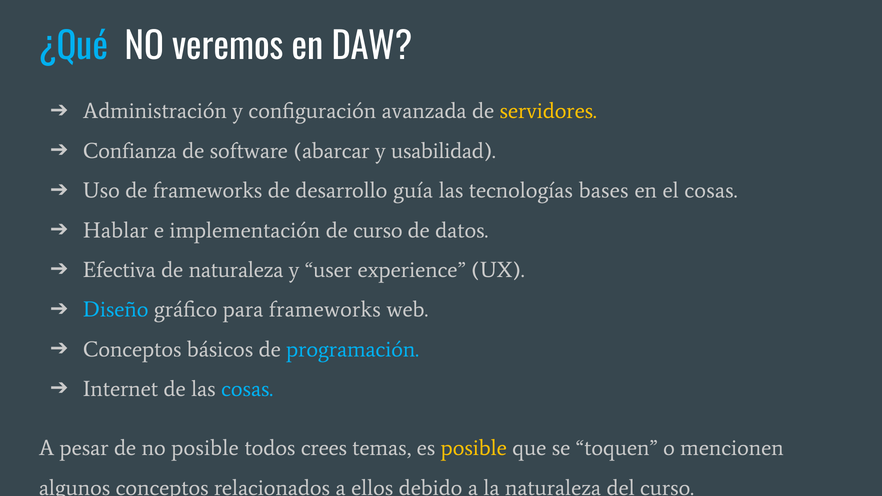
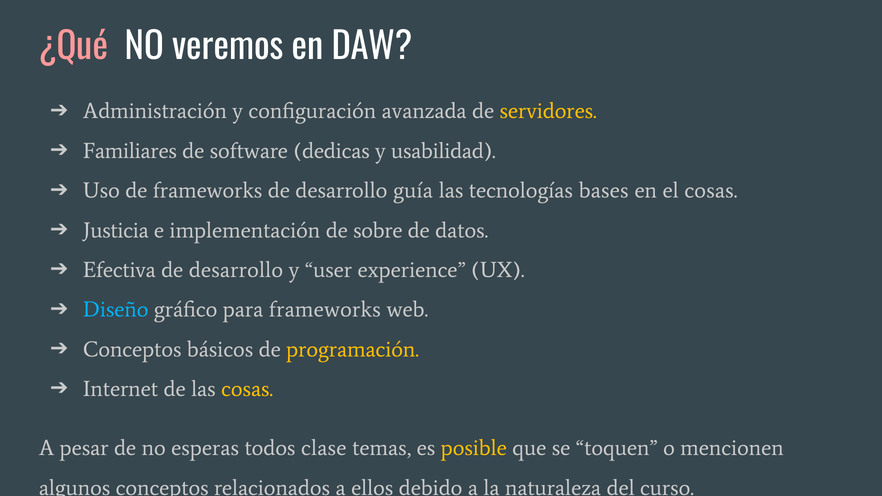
¿Qué colour: light blue -> pink (73, 47)
Confianza: Confianza -> Familiares (130, 151)
abarcar: abarcar -> dedicas (332, 151)
Hablar: Hablar -> Justicia (116, 230)
de curso: curso -> sobre (378, 230)
naturaleza: naturaleza -> desarrollo (236, 270)
programación colour: light blue -> yellow (353, 349)
cosas colour: light blue -> yellow (247, 389)
no posible: posible -> esperas (205, 448)
crees: crees -> clase (324, 448)
